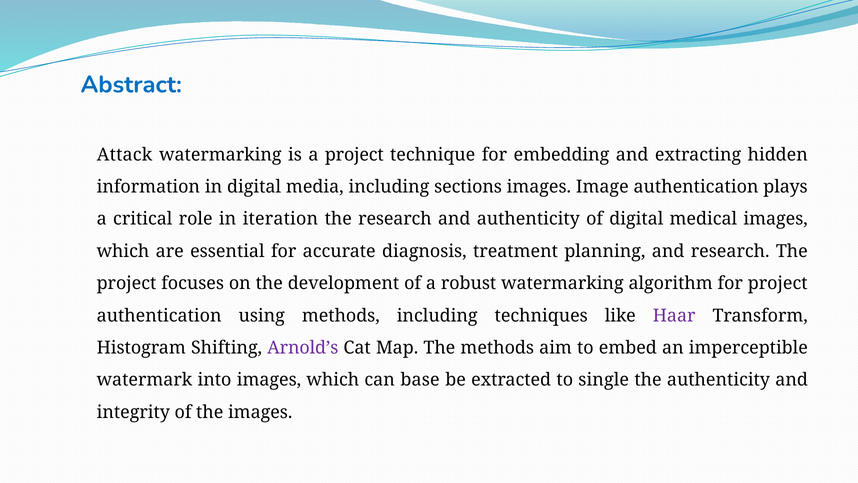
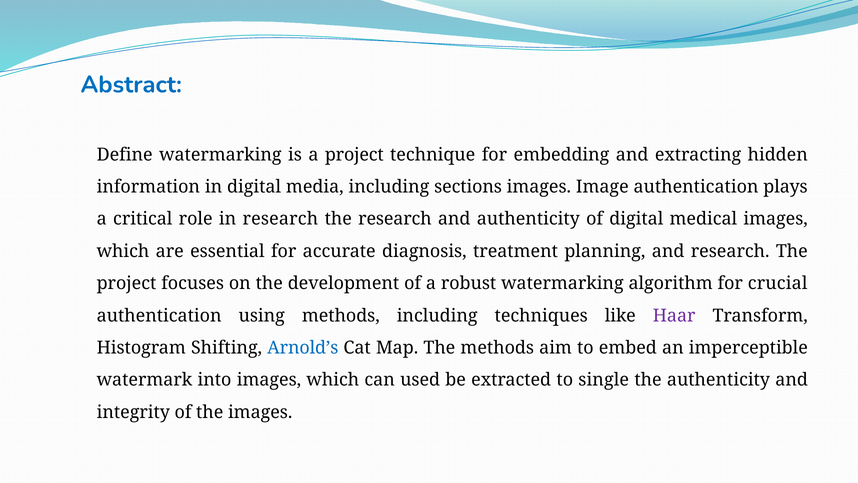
Attack: Attack -> Define (125, 155)
in iteration: iteration -> research (280, 219)
for project: project -> crucial (778, 283)
Arnold’s colour: purple -> blue (303, 348)
base: base -> used (420, 380)
